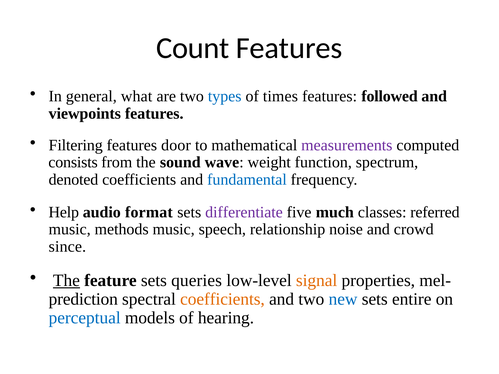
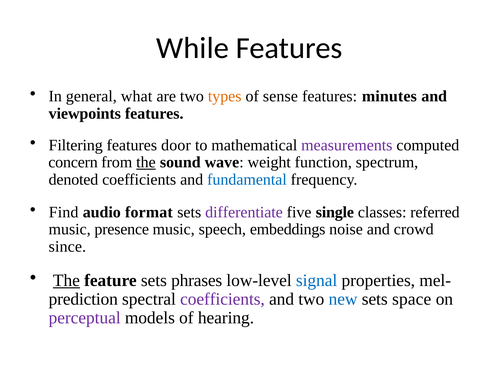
Count: Count -> While (193, 48)
types colour: blue -> orange (225, 96)
times: times -> sense (280, 96)
followed: followed -> minutes (389, 96)
consists: consists -> concern (73, 162)
the underline: none -> present (146, 162)
Help: Help -> Find (64, 212)
much: much -> single (335, 212)
methods: methods -> presence (122, 229)
relationship: relationship -> embeddings (288, 229)
queries: queries -> phrases (197, 280)
signal colour: orange -> blue (317, 280)
coefficients colour: orange -> purple (222, 299)
entire: entire -> space (412, 299)
perceptual colour: blue -> purple (85, 318)
